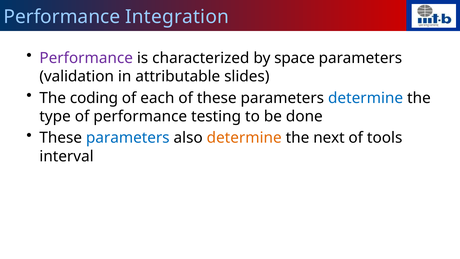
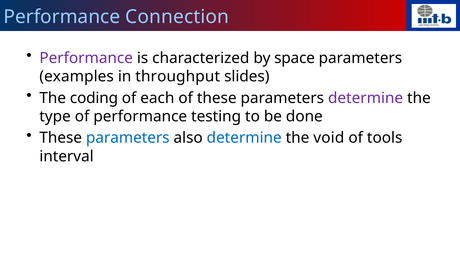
Integration: Integration -> Connection (177, 17)
validation: validation -> examples (77, 76)
attributable: attributable -> throughput (178, 76)
determine colour: blue -> purple (366, 98)
determine colour: orange -> blue (244, 138)
next: next -> void (329, 138)
